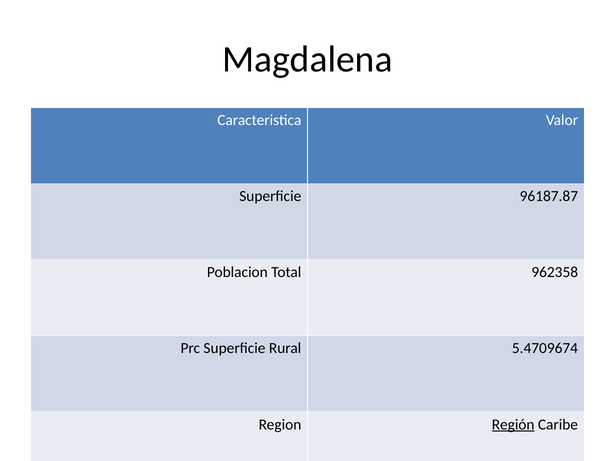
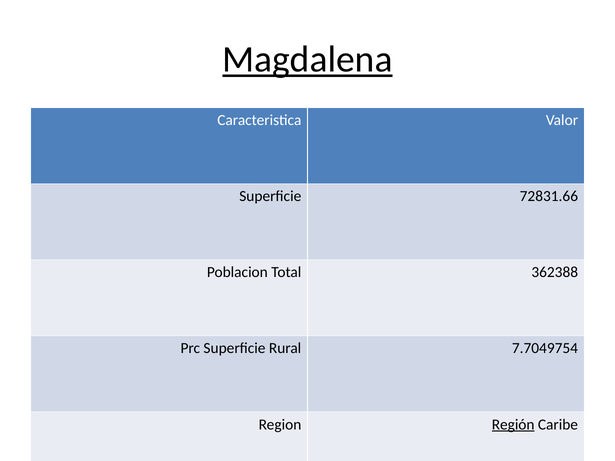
Magdalena underline: none -> present (307, 60)
96187.87: 96187.87 -> 72831.66 (549, 196)
962358: 962358 -> 362388 (555, 272)
5.4709674: 5.4709674 -> 7.7049754 (545, 349)
